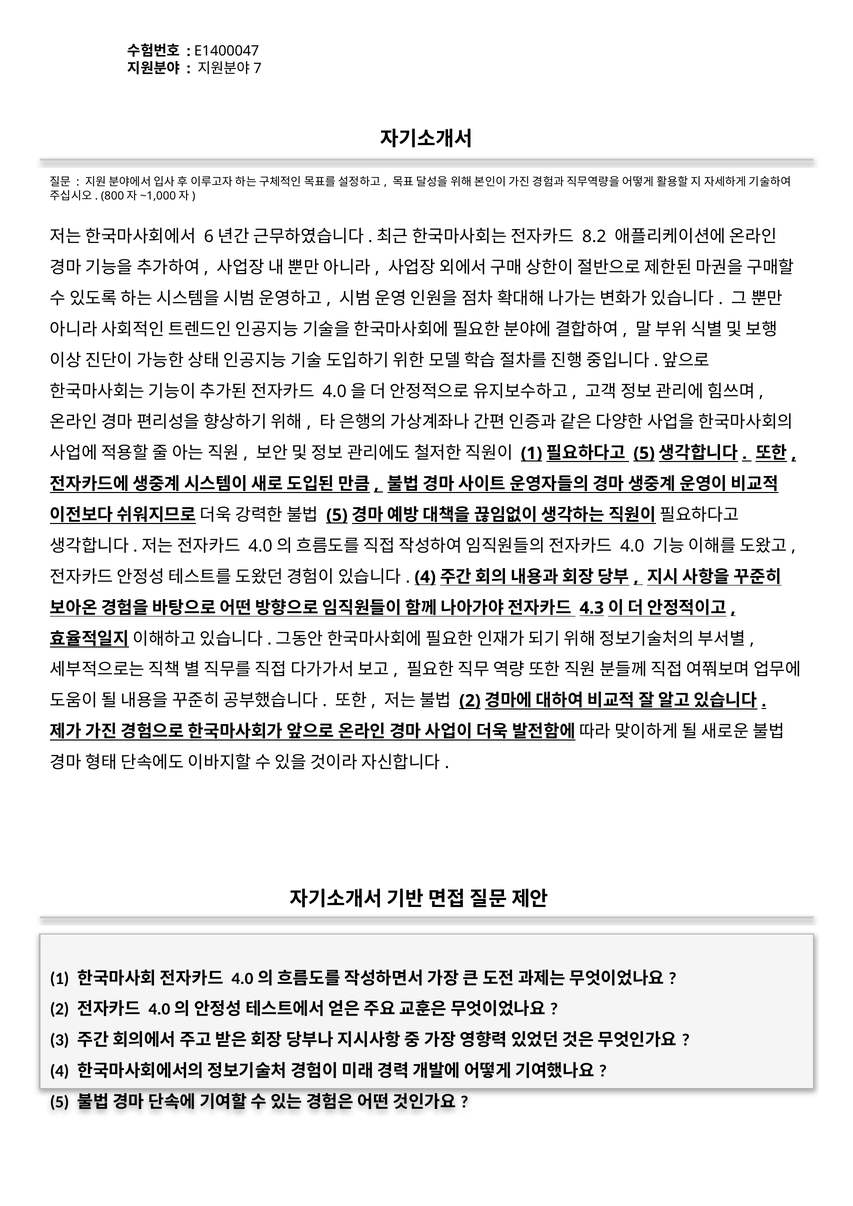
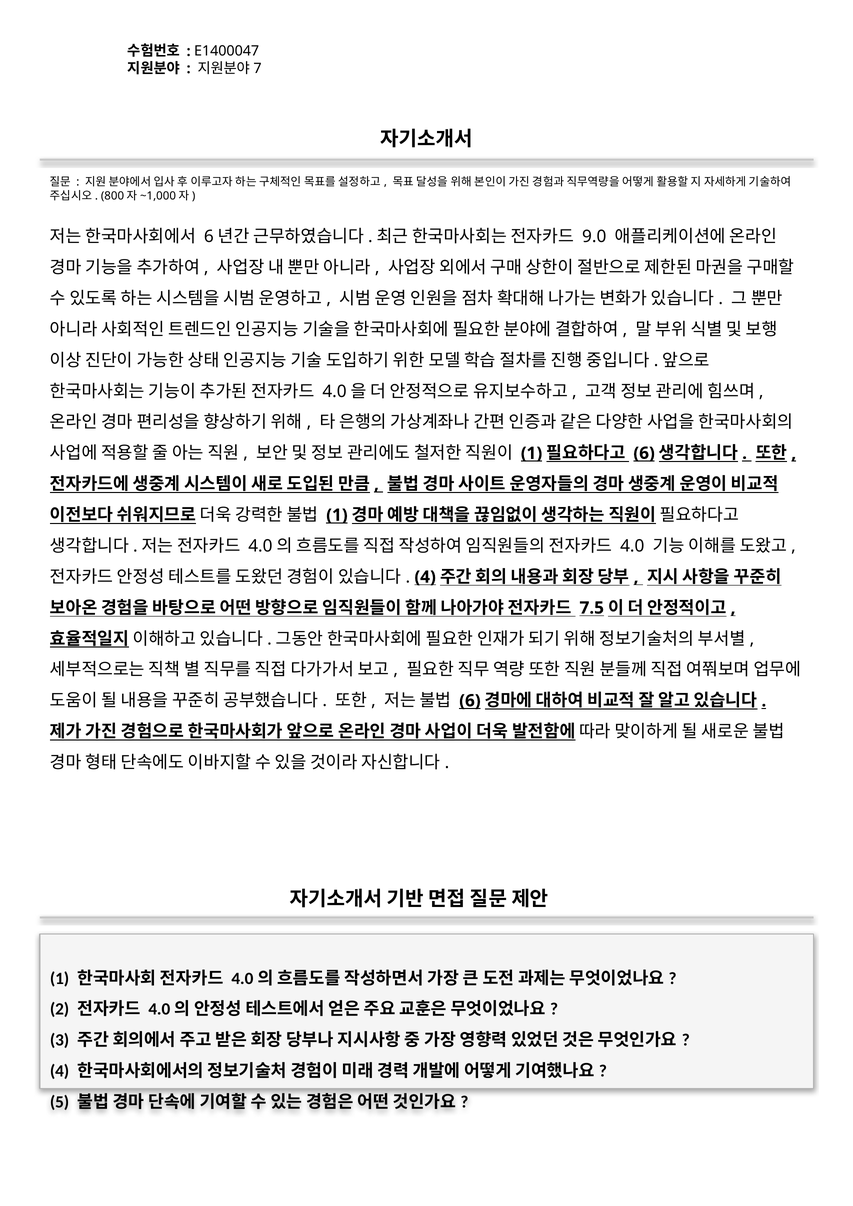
8.2: 8.2 -> 9.0 (594, 237)
5: 5 -> 6 (644, 453)
5: 5 -> 1 (337, 515)
4.3: 4.3 -> 7.5 (592, 608)
2: 2 -> 6 (470, 701)
